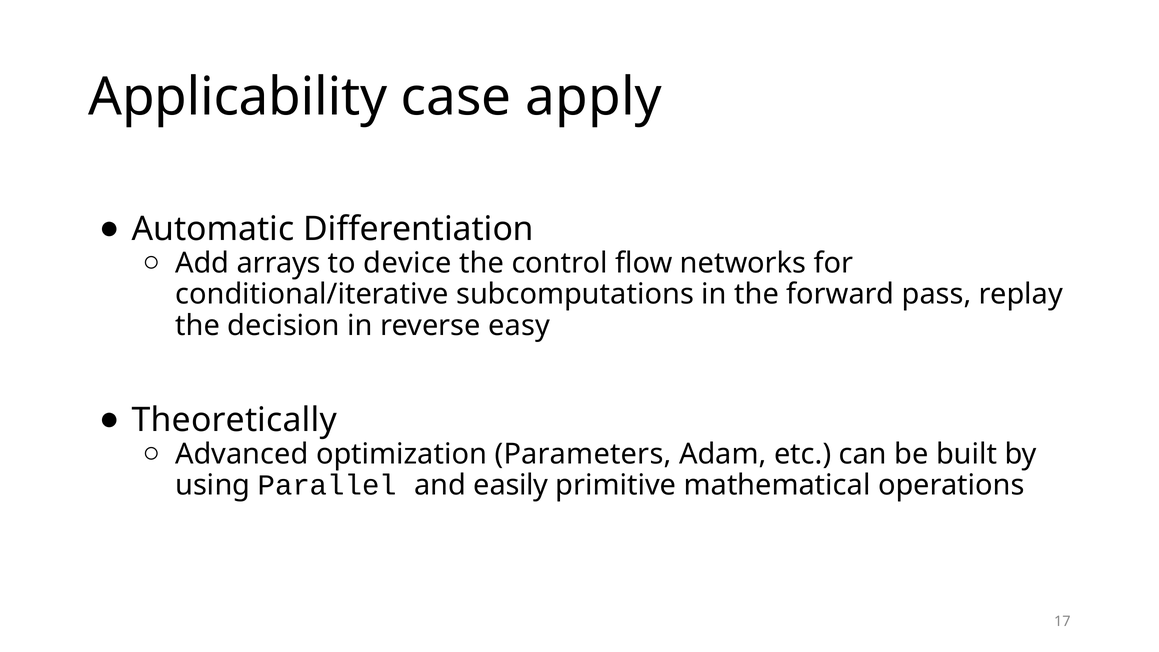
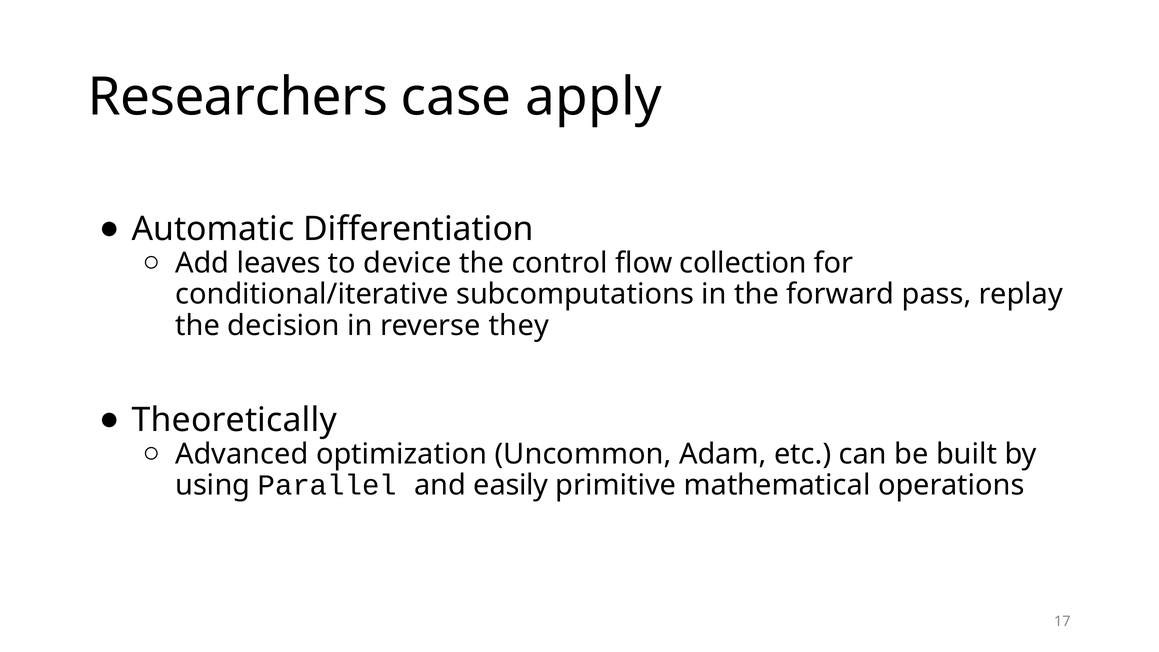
Applicability: Applicability -> Researchers (238, 97)
arrays: arrays -> leaves (279, 263)
networks: networks -> collection (743, 263)
easy: easy -> they (519, 326)
Parameters: Parameters -> Uncommon (583, 454)
